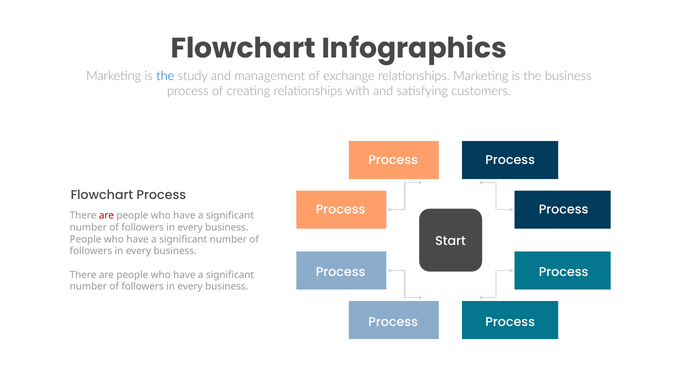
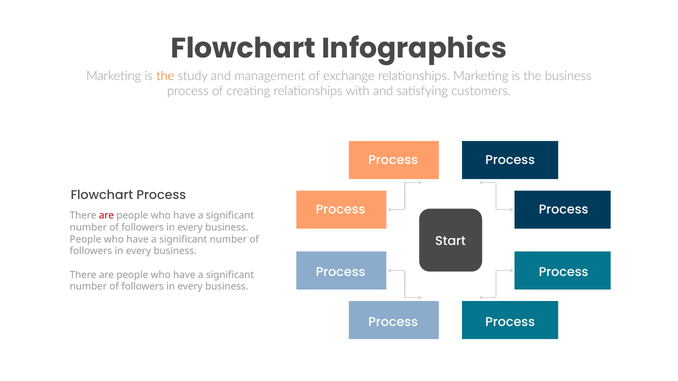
the colour: blue -> orange (165, 76)
